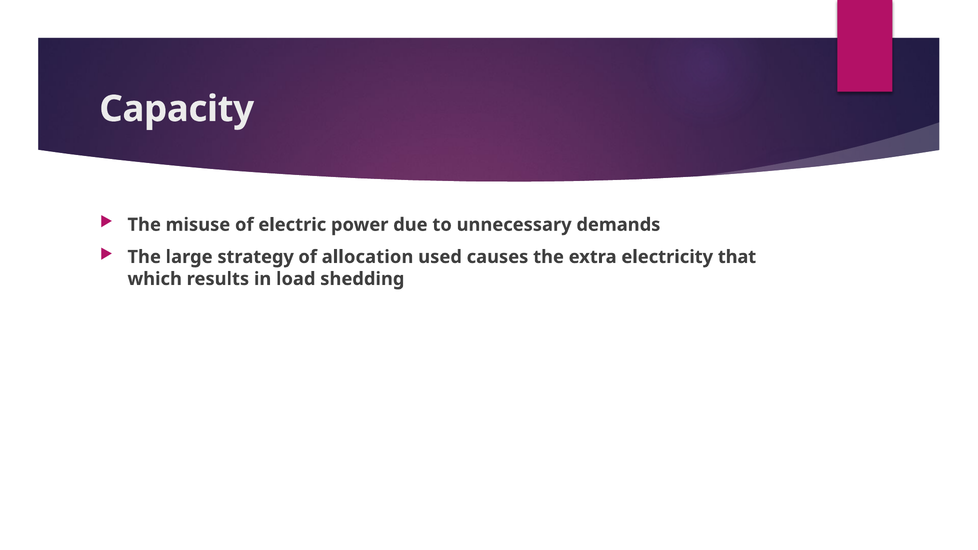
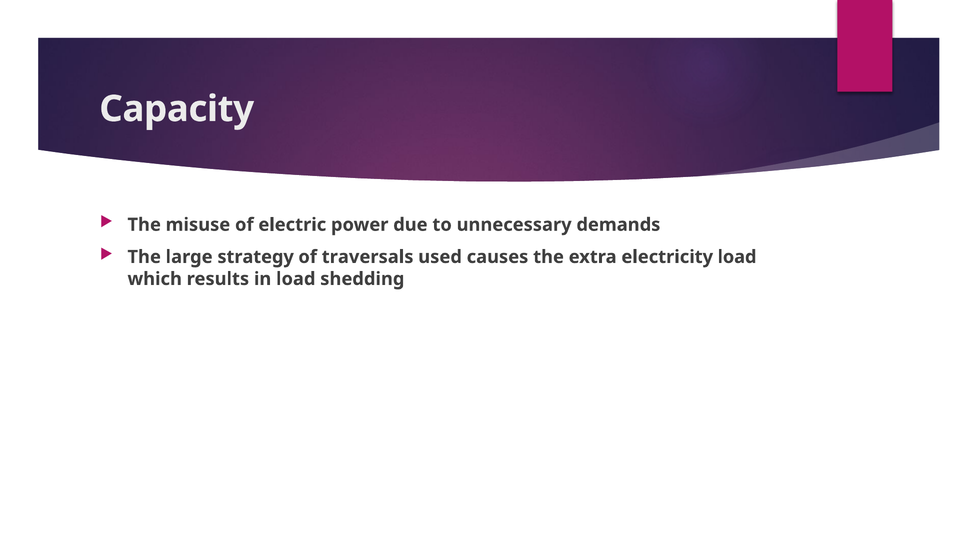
allocation: allocation -> traversals (368, 257)
electricity that: that -> load (737, 257)
